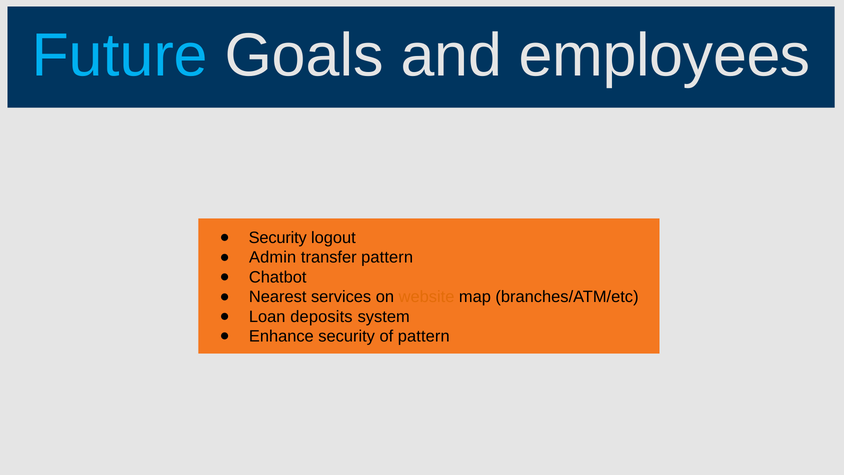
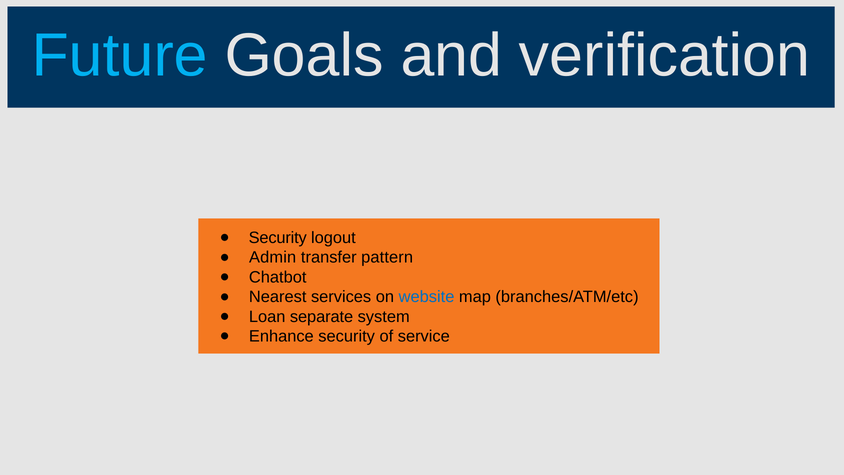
employees: employees -> verification (665, 56)
website colour: orange -> blue (427, 297)
deposits: deposits -> separate (322, 317)
of pattern: pattern -> service (424, 336)
